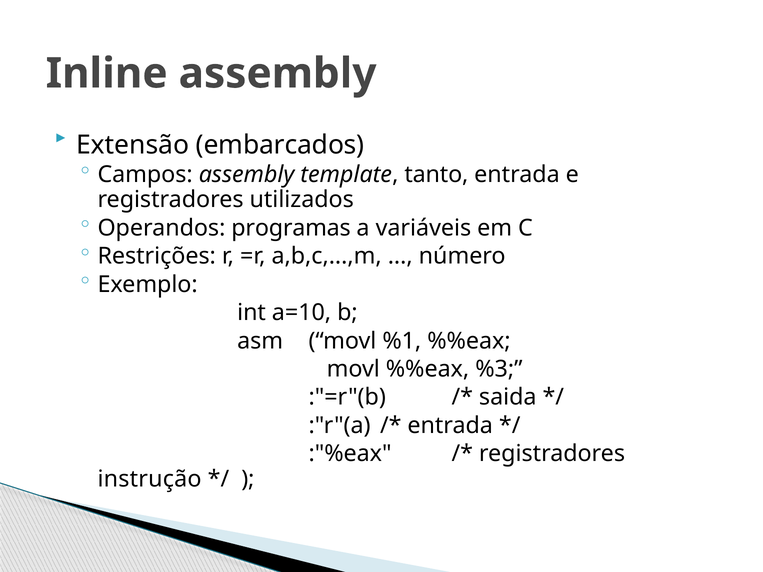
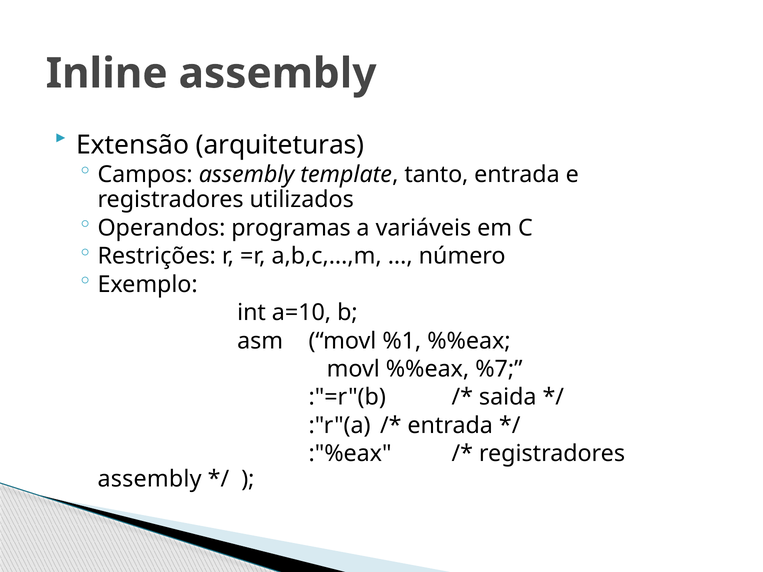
embarcados: embarcados -> arquiteturas (280, 145)
%3: %3 -> %7 (499, 369)
instrução: instrução -> assembly (150, 479)
